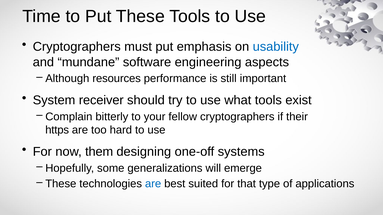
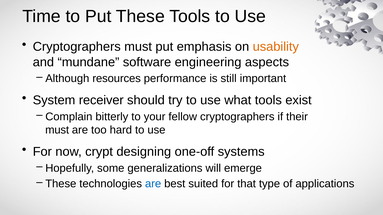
usability colour: blue -> orange (276, 47)
https: https -> must (57, 130)
them: them -> crypt (99, 152)
